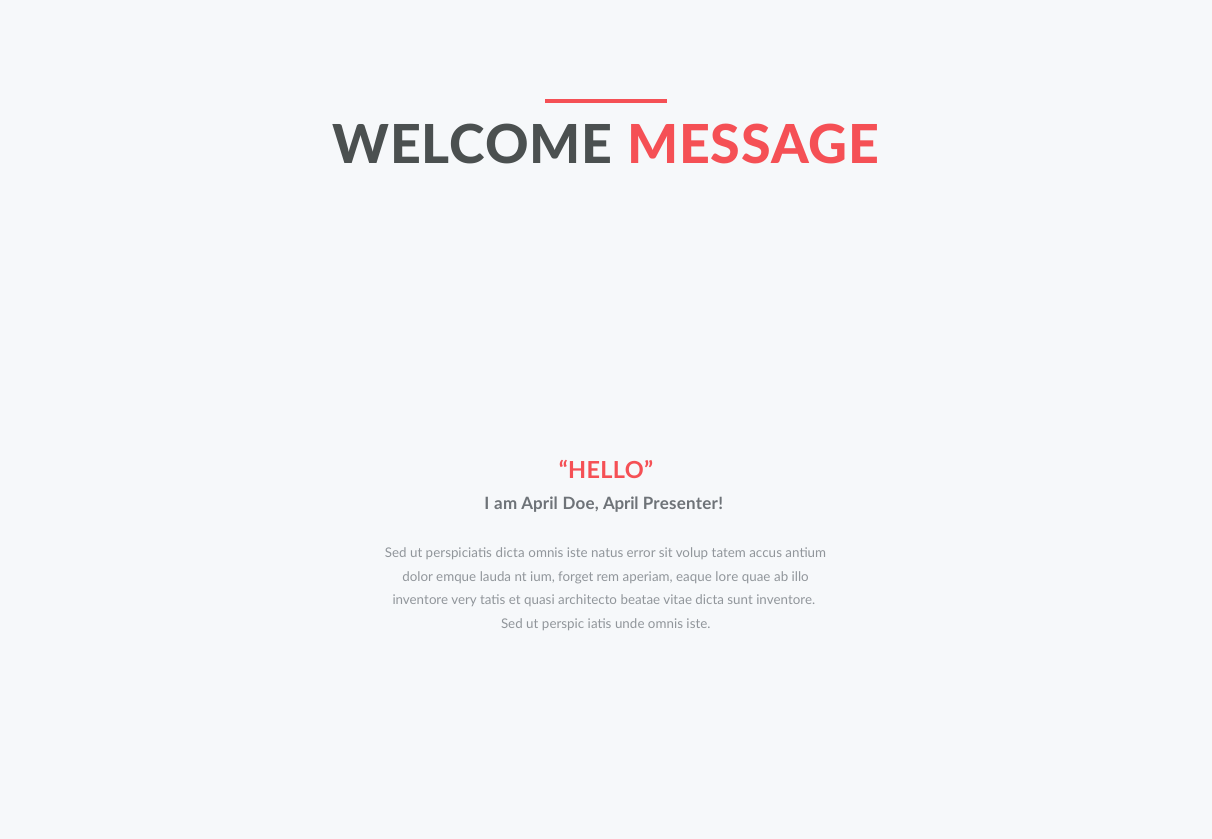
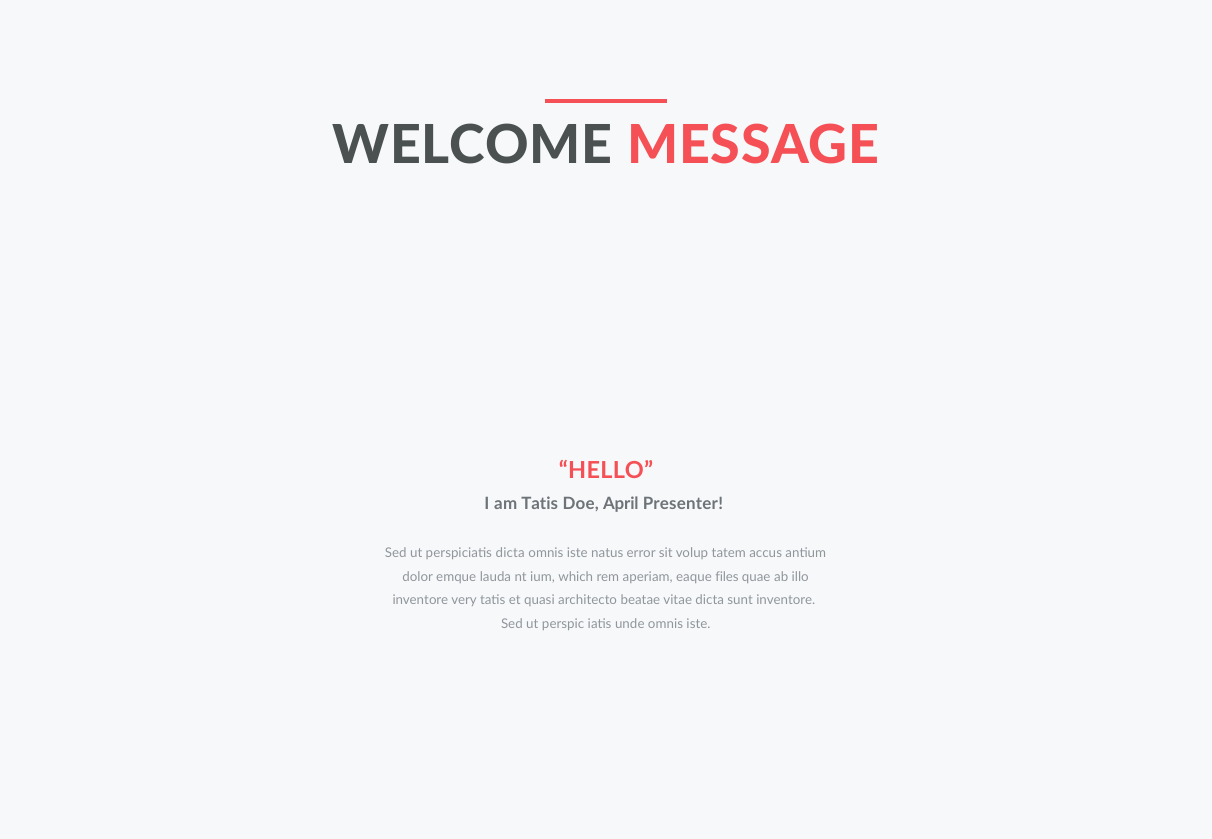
am April: April -> Tatis (540, 504)
forget: forget -> which (576, 577)
lore: lore -> files (727, 577)
